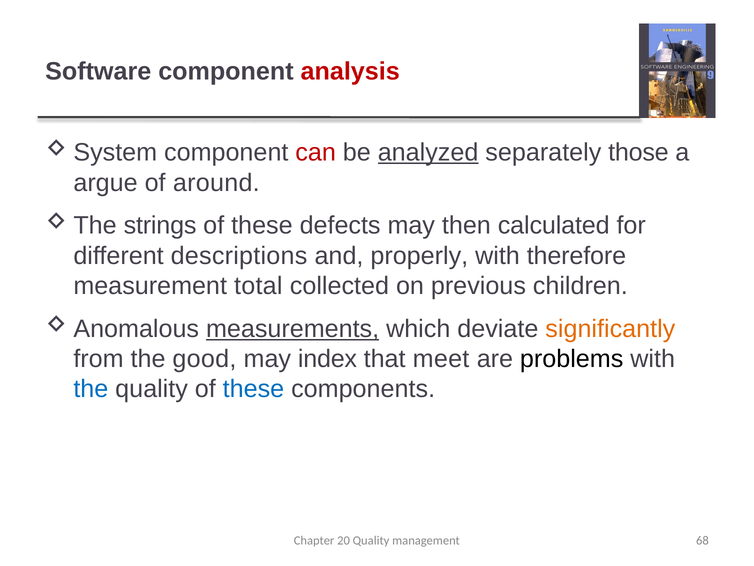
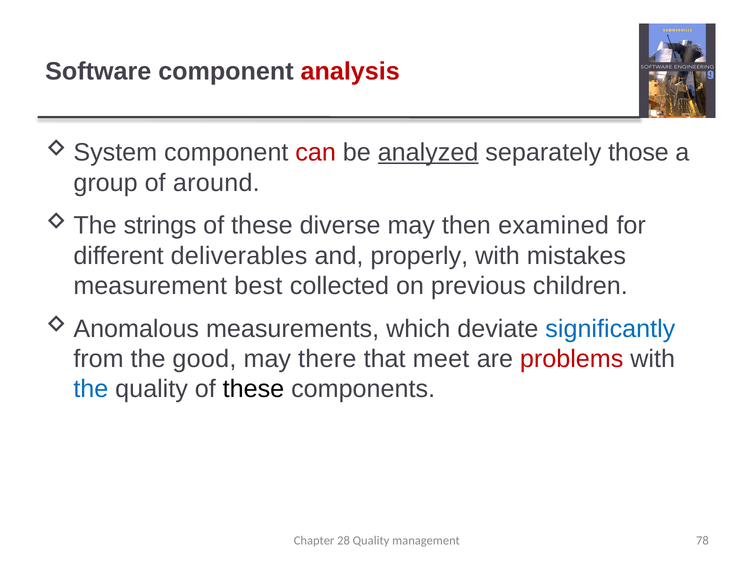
argue: argue -> group (106, 183)
defects: defects -> diverse (340, 225)
calculated: calculated -> examined (554, 225)
descriptions: descriptions -> deliverables (239, 256)
therefore: therefore -> mistakes (576, 256)
total: total -> best (258, 286)
measurements underline: present -> none (293, 328)
significantly colour: orange -> blue (610, 328)
index: index -> there (327, 359)
problems colour: black -> red (572, 359)
these colour: blue -> black (253, 389)
20: 20 -> 28 (344, 540)
68: 68 -> 78 (702, 540)
